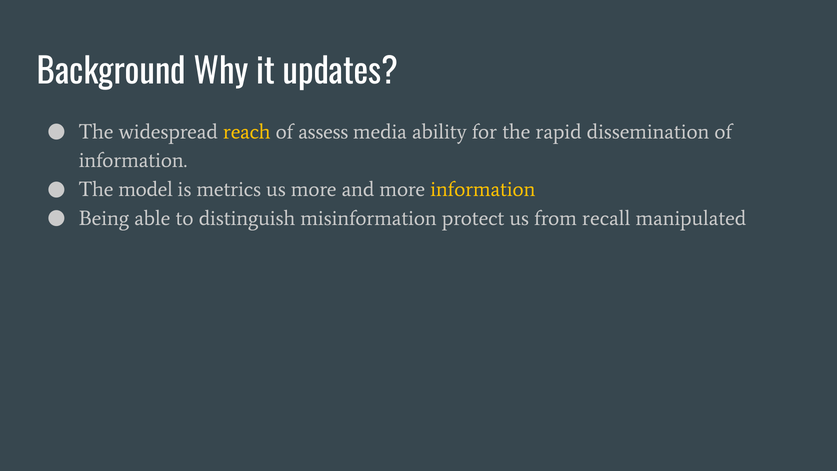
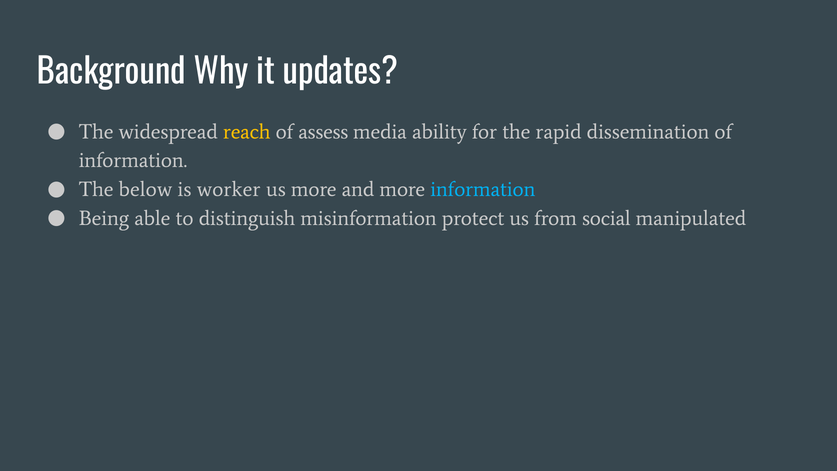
model: model -> below (145, 189)
metrics: metrics -> worker (229, 189)
information colour: yellow -> light blue (483, 189)
recall: recall -> social (606, 218)
